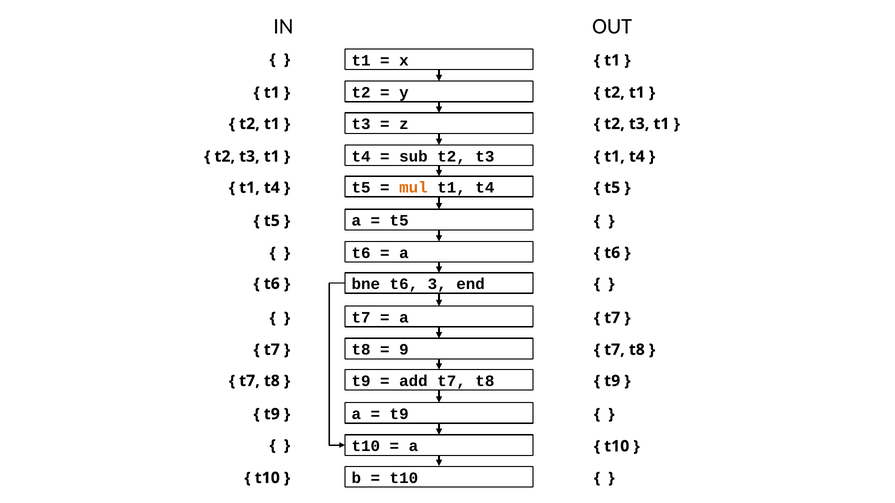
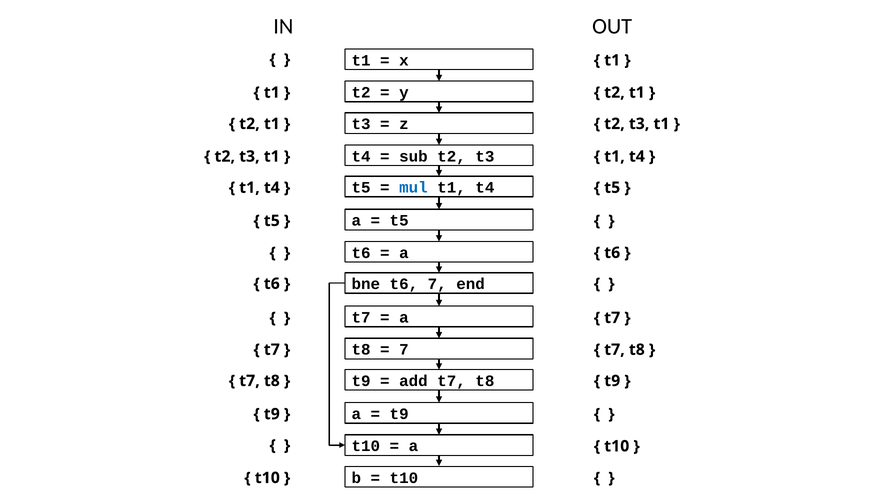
mul colour: orange -> blue (413, 188)
t6 3: 3 -> 7 (437, 284)
9: 9 -> 7 (404, 350)
